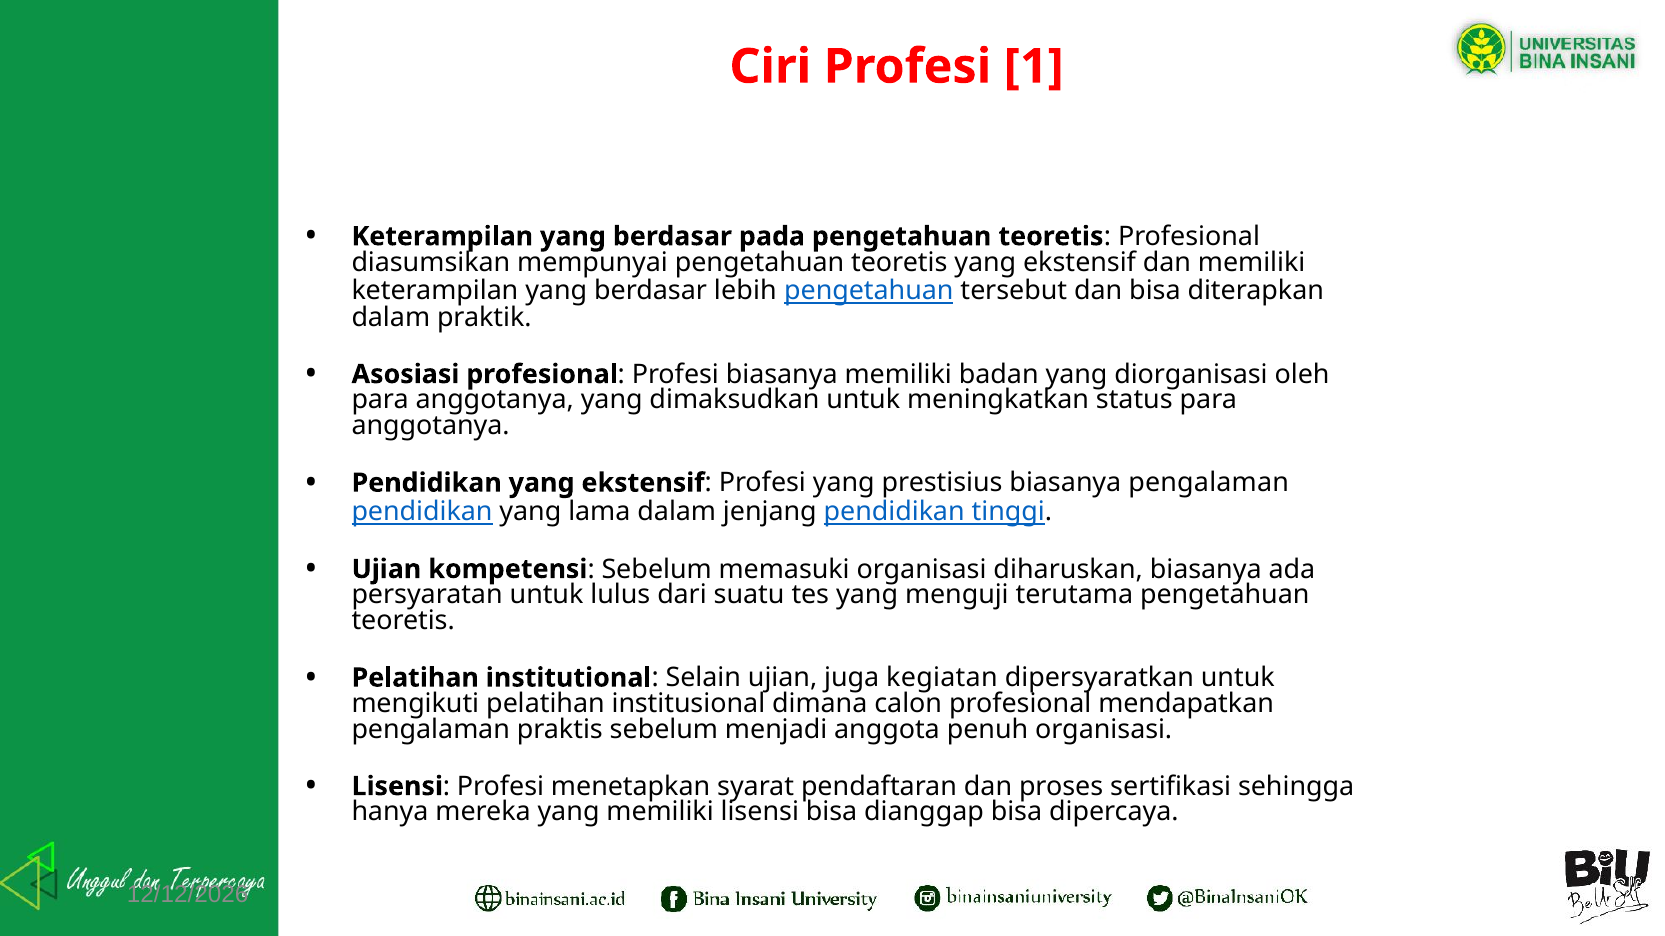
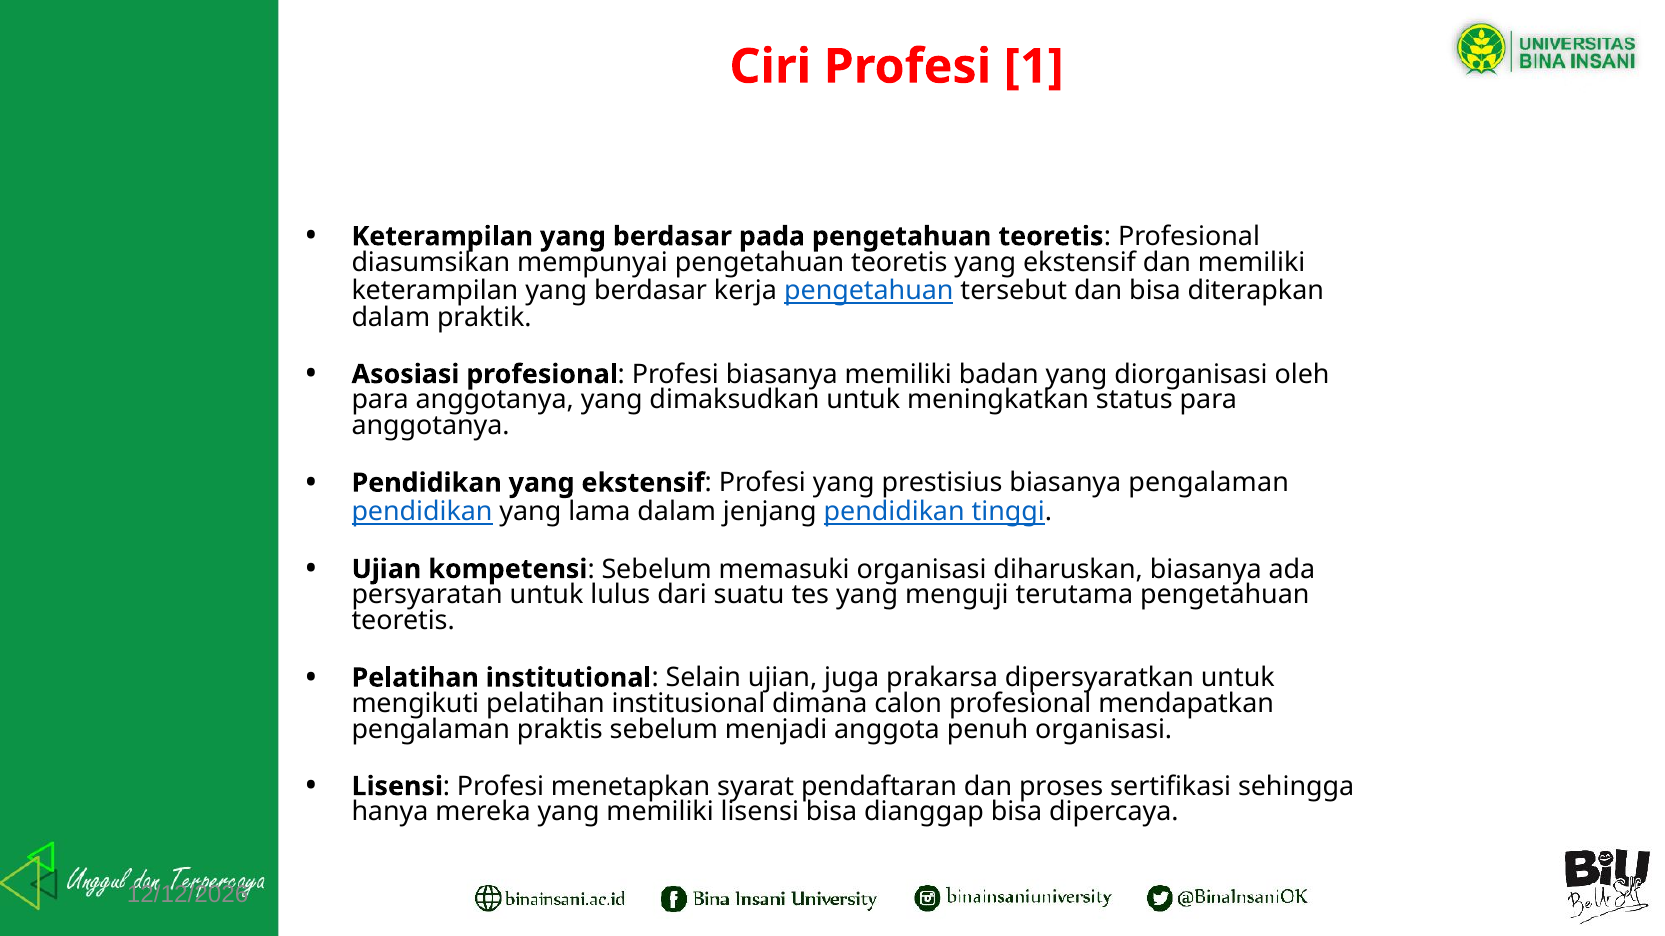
lebih: lebih -> kerja (745, 291)
kegiatan: kegiatan -> prakarsa (942, 678)
